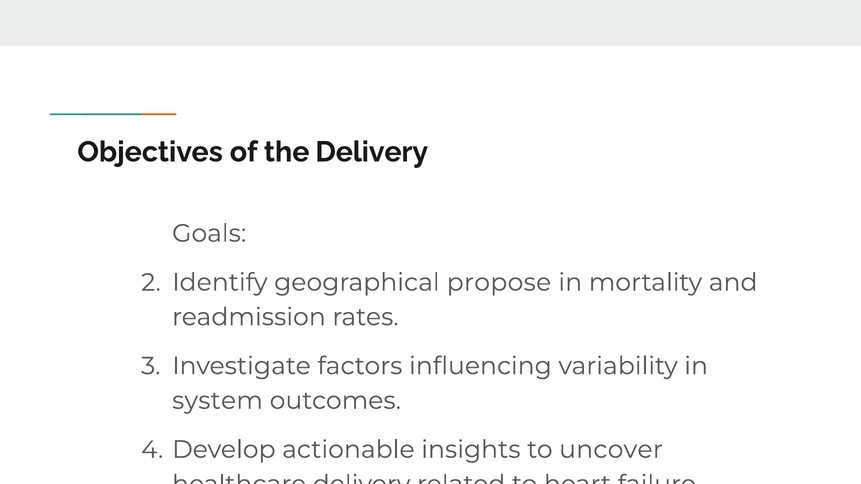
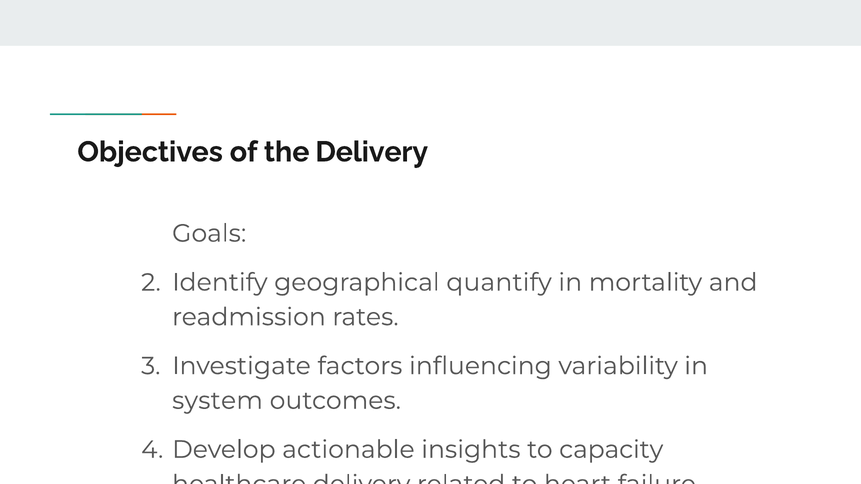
propose: propose -> quantify (499, 283)
uncover: uncover -> capacity (611, 450)
